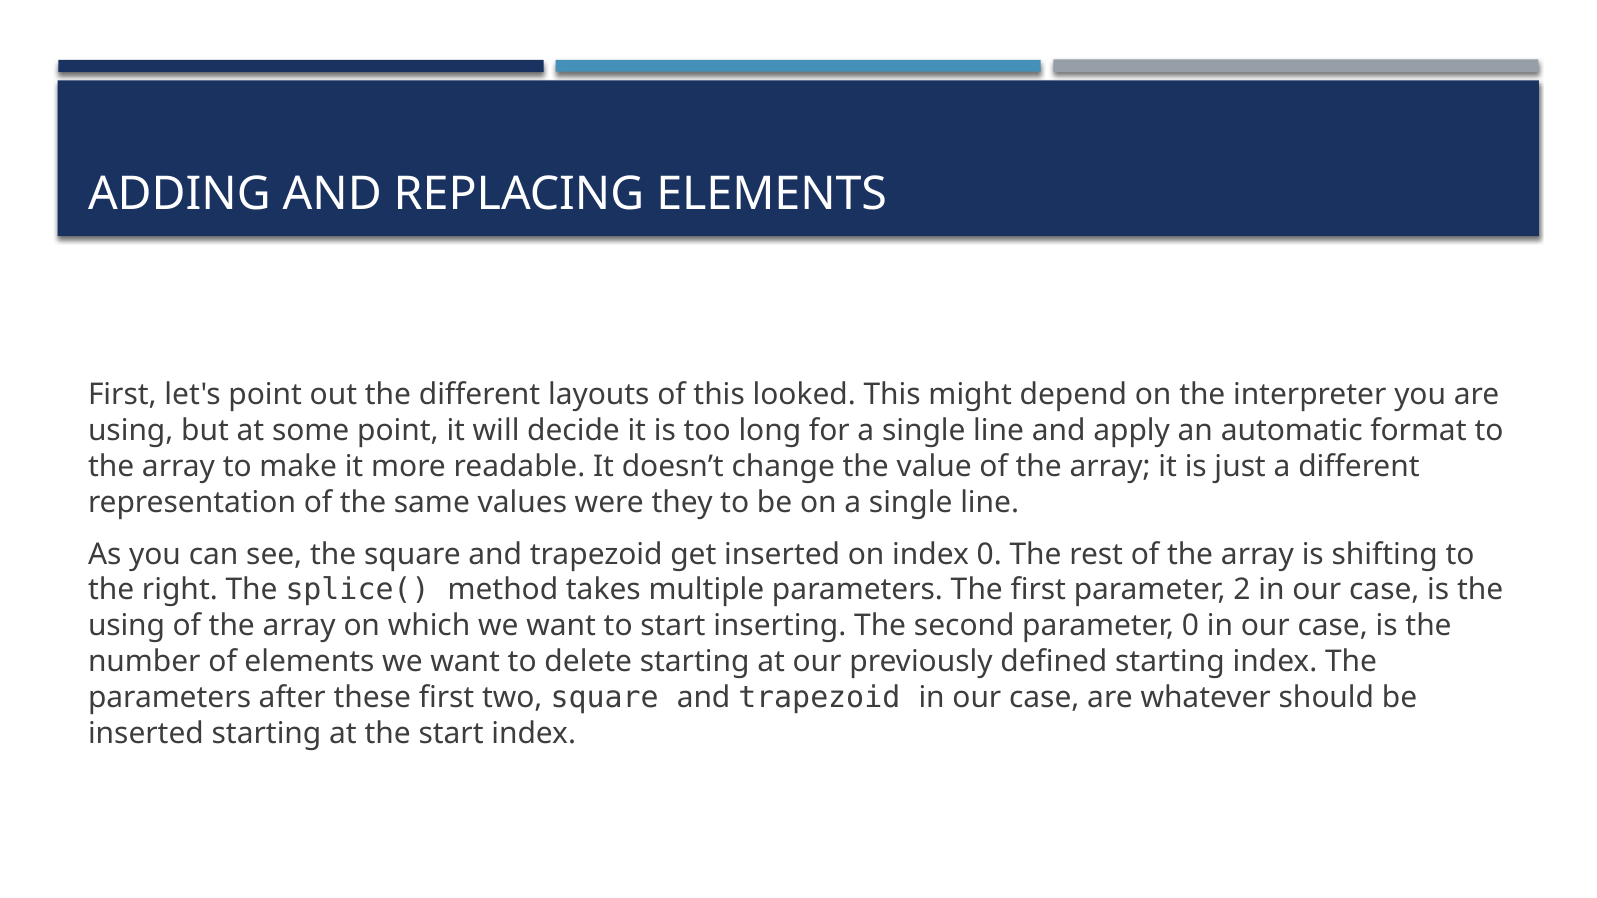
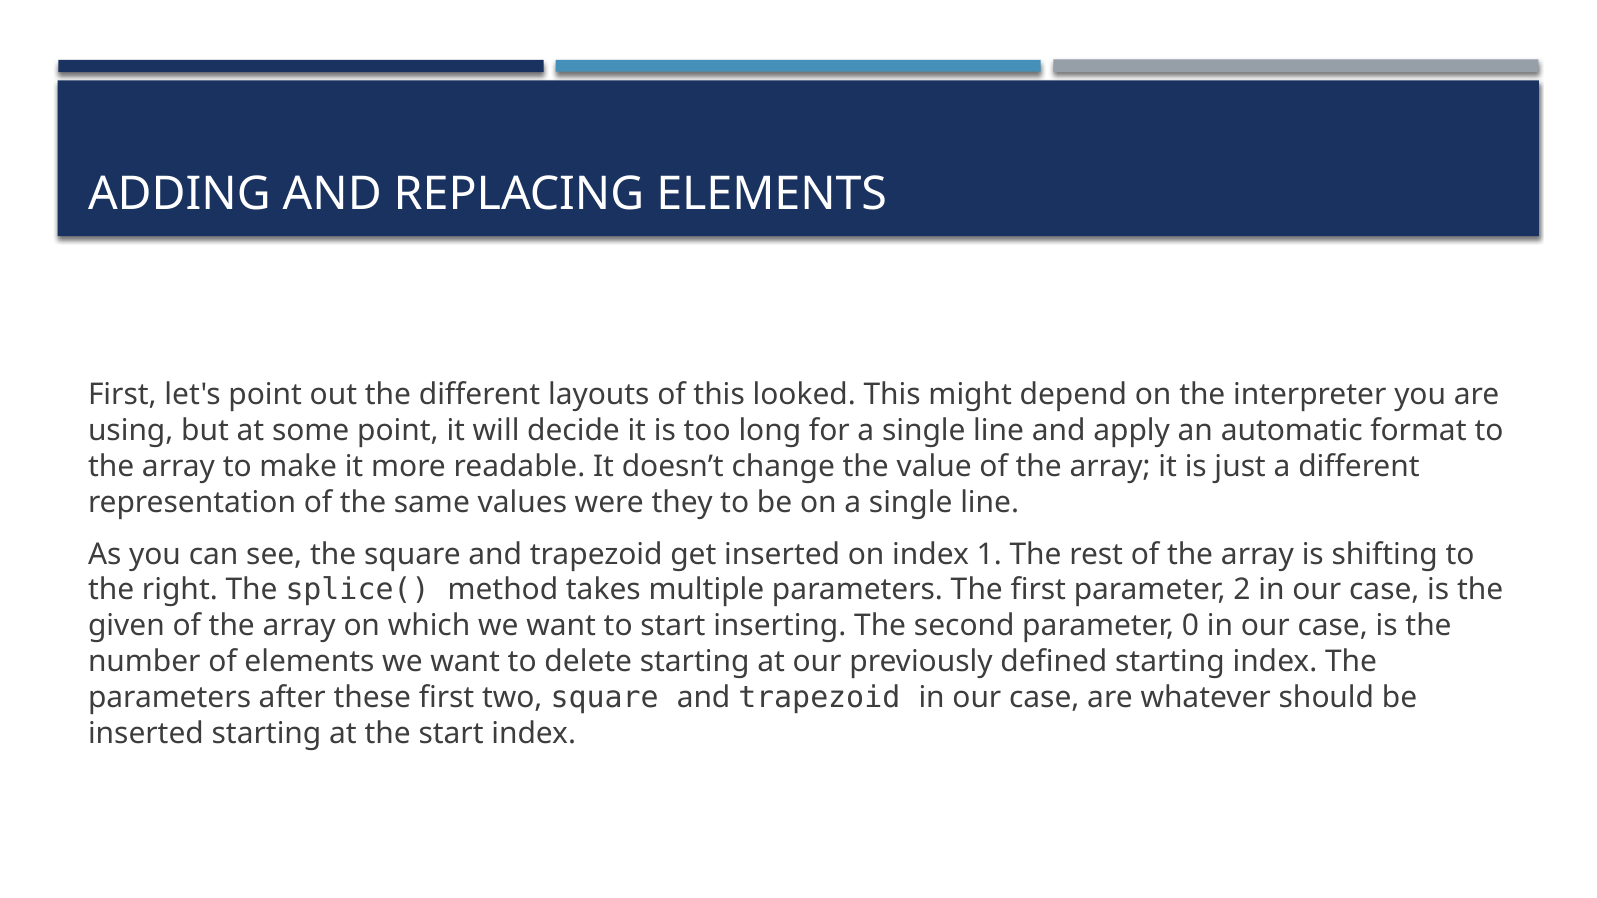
index 0: 0 -> 1 (989, 554)
using: using -> given (126, 626)
